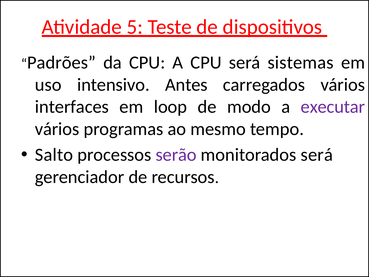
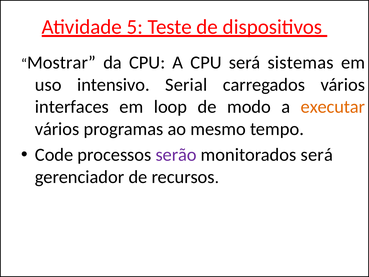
Padrões: Padrões -> Mostrar (61, 62)
Antes: Antes -> Serial (186, 85)
executar colour: purple -> orange (333, 107)
Salto: Salto -> Code (54, 155)
